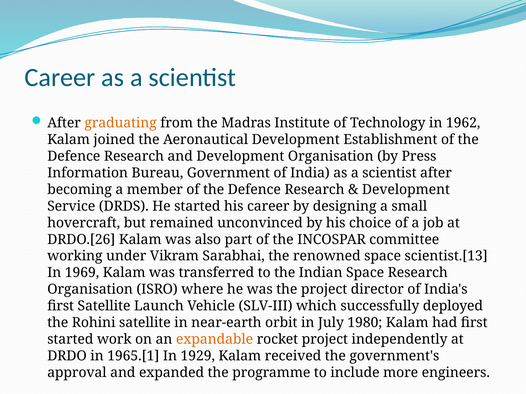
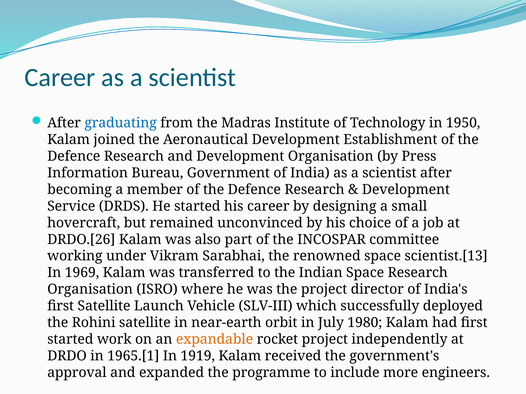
graduating colour: orange -> blue (121, 123)
1962: 1962 -> 1950 (463, 123)
1929: 1929 -> 1919 (198, 356)
